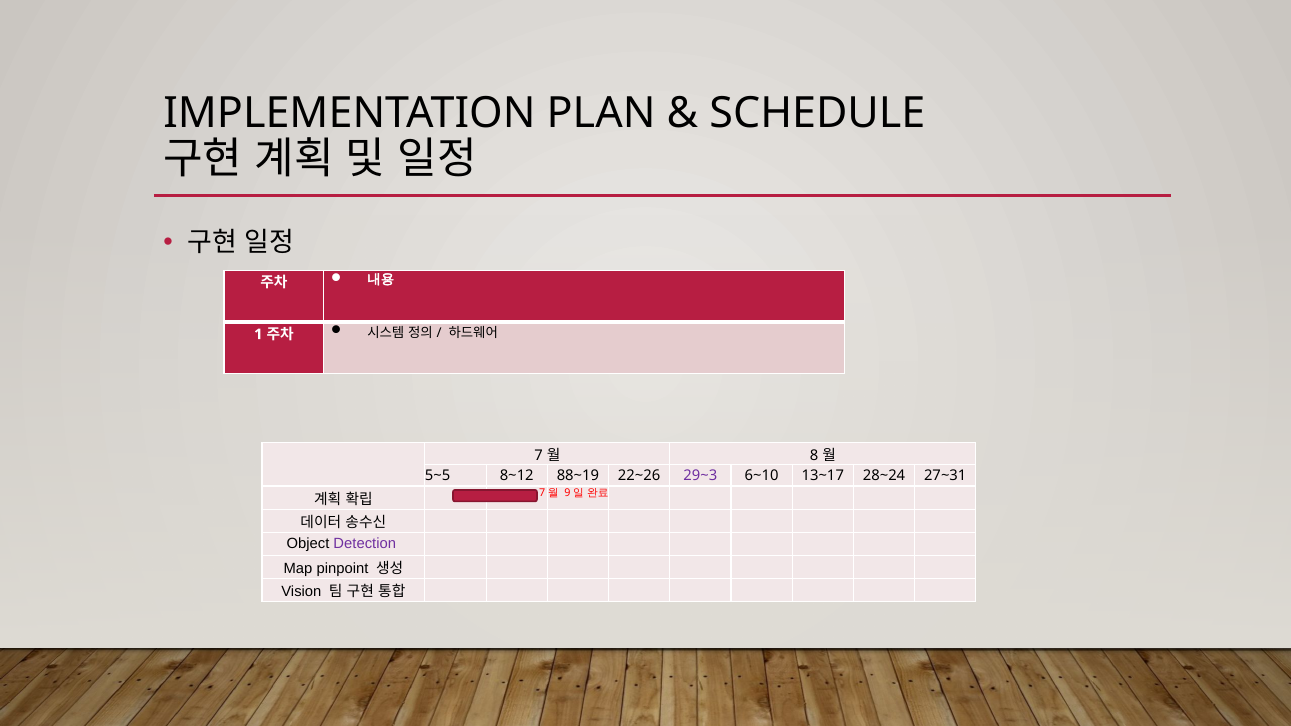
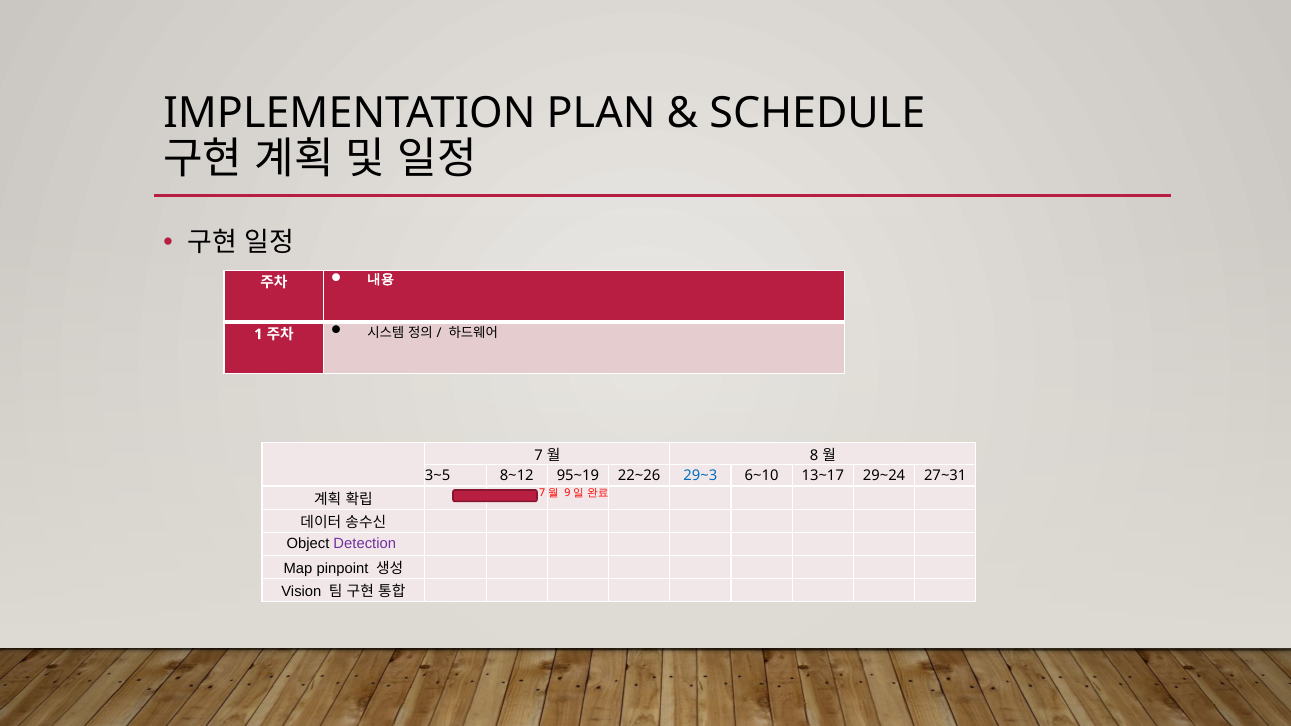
5~5: 5~5 -> 3~5 (438, 476)
88~19: 88~19 -> 95~19 (578, 476)
29~3 colour: purple -> blue (700, 476)
28~24: 28~24 -> 29~24 (884, 476)
